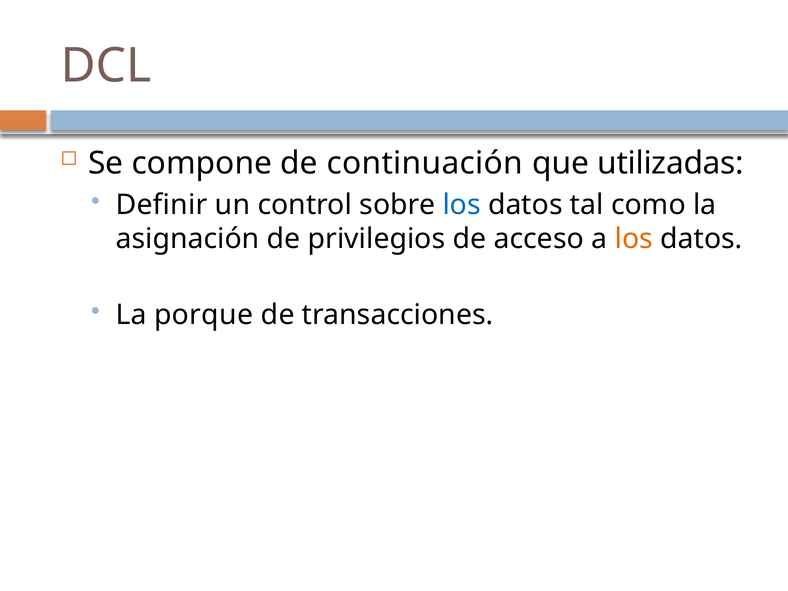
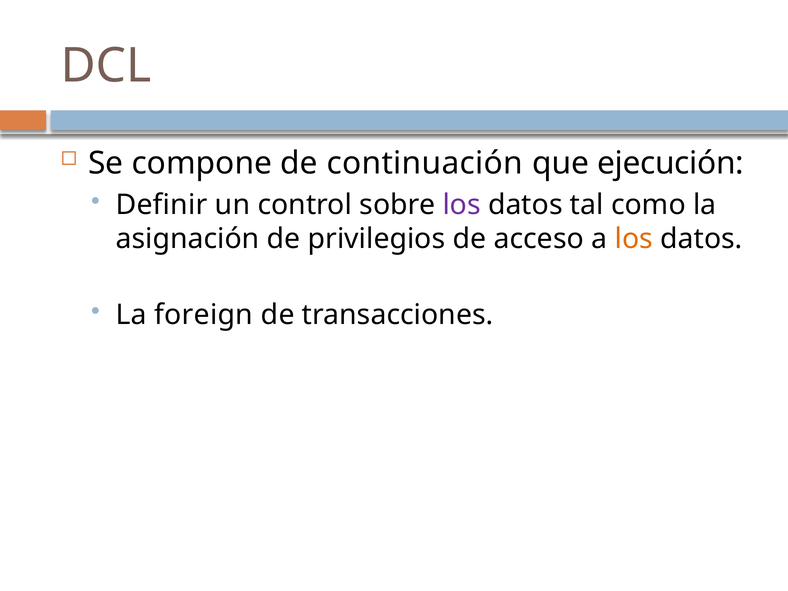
utilizadas: utilizadas -> ejecución (671, 163)
los colour: blue -> purple (462, 205)
porque: porque -> foreign (204, 315)
